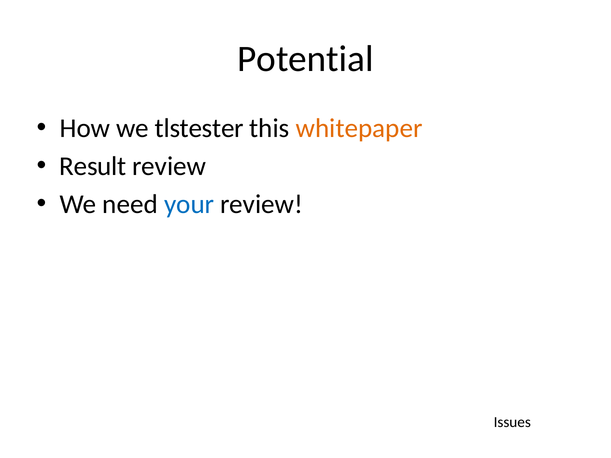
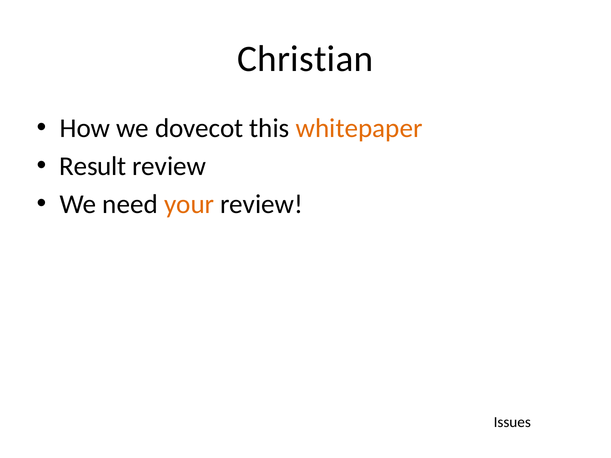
Potential: Potential -> Christian (305, 59)
tlstester: tlstester -> dovecot (199, 128)
your colour: blue -> orange (189, 204)
